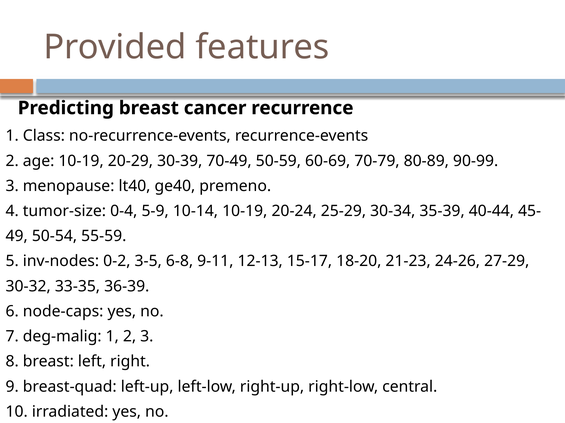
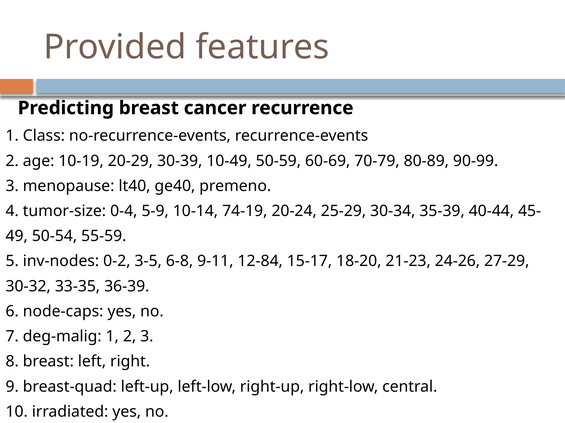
70-49: 70-49 -> 10-49 (229, 161)
10-14 10-19: 10-19 -> 74-19 (245, 211)
12-13: 12-13 -> 12-84 (260, 262)
